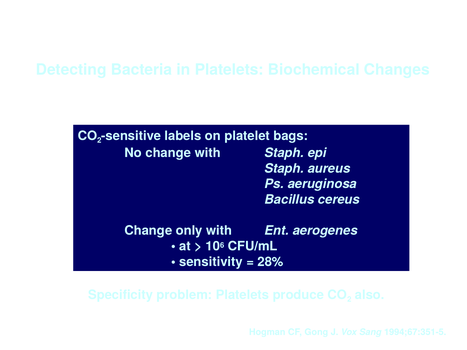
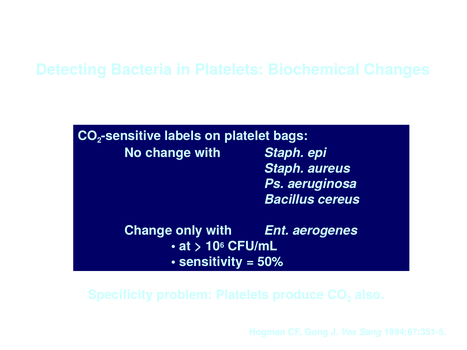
28%: 28% -> 50% (271, 262)
